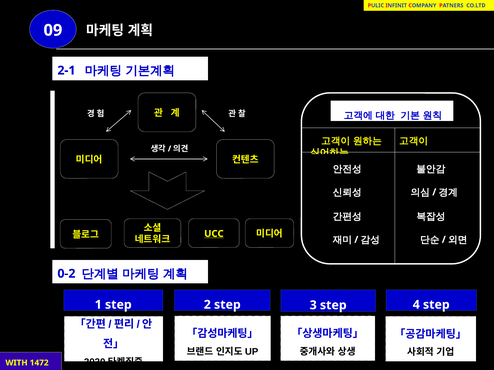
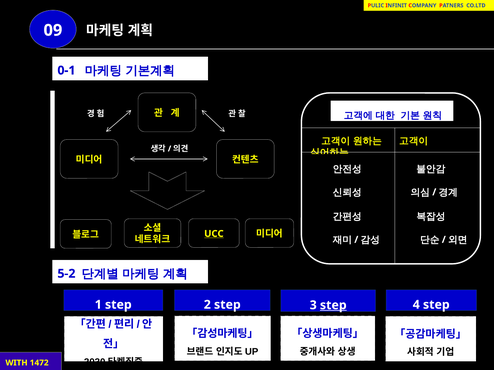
2-1: 2-1 -> 0-1 (66, 71)
0-2: 0-2 -> 5-2 (66, 274)
step underline: none -> present (333, 306)
